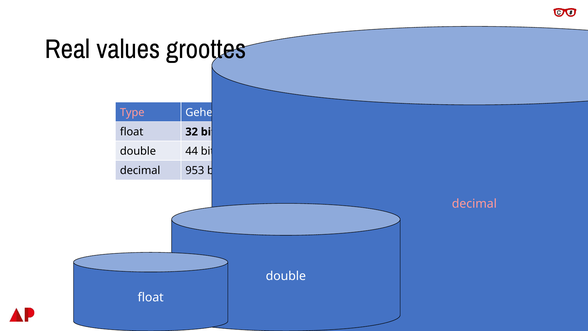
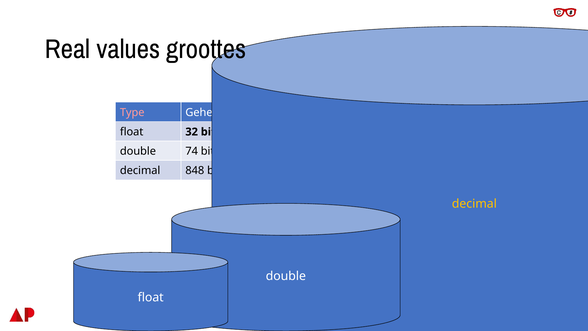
44: 44 -> 74 (192, 151)
953: 953 -> 848 (195, 171)
decimal colour: pink -> yellow (474, 204)
